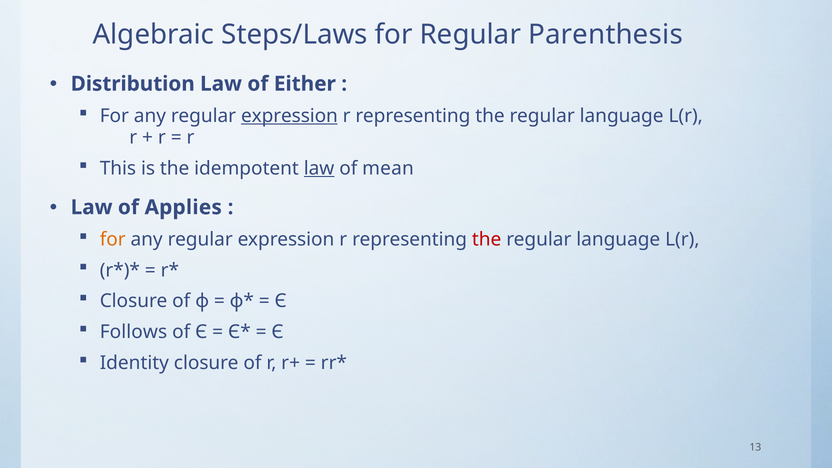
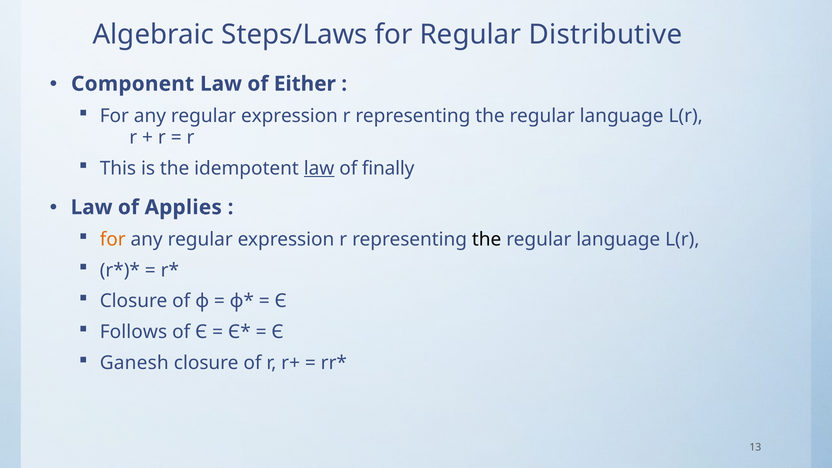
Parenthesis: Parenthesis -> Distributive (605, 35)
Distribution: Distribution -> Component (133, 84)
expression underline: present -> none (289, 116)
mean: mean -> finally (388, 168)
the colour: red -> black (487, 239)
Identity: Identity -> Ganesh (134, 363)
